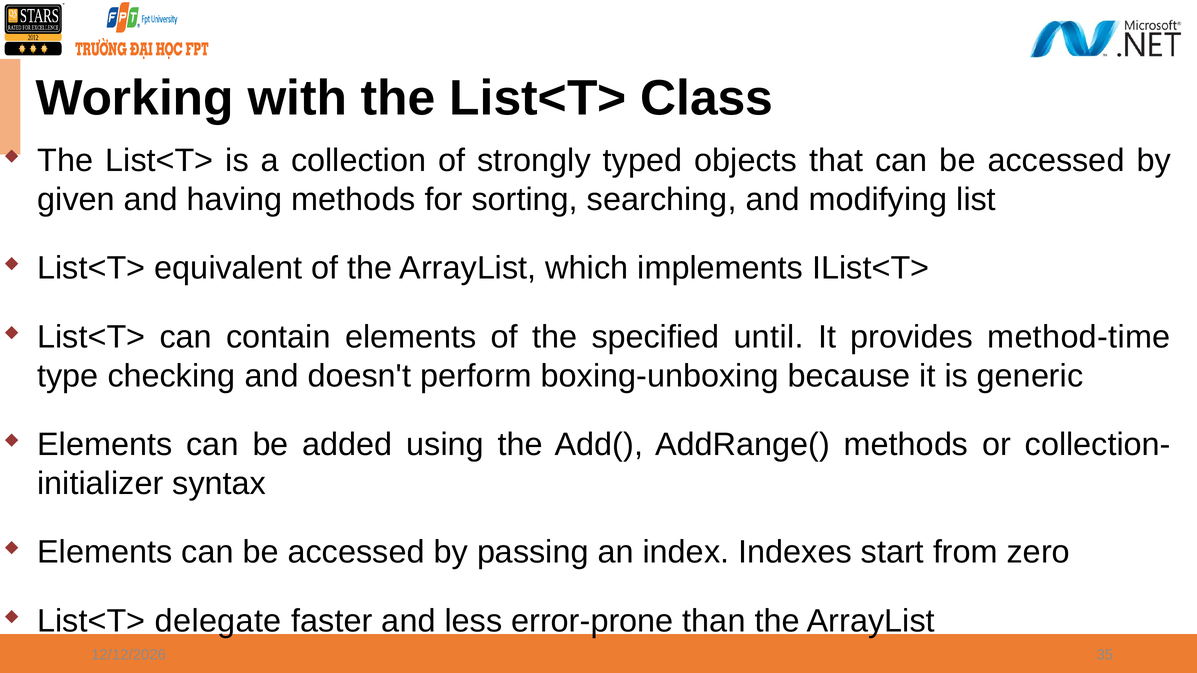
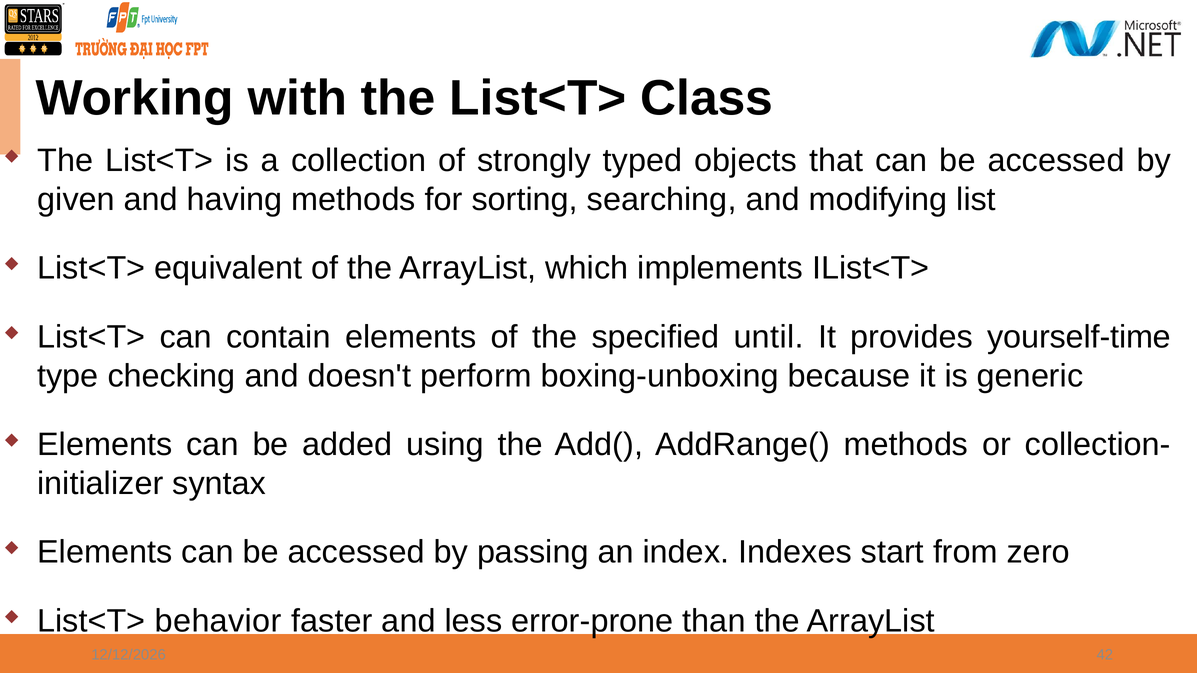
method-time: method-time -> yourself-time (1079, 337)
delegate: delegate -> behavior (218, 621)
35: 35 -> 42 (1105, 655)
